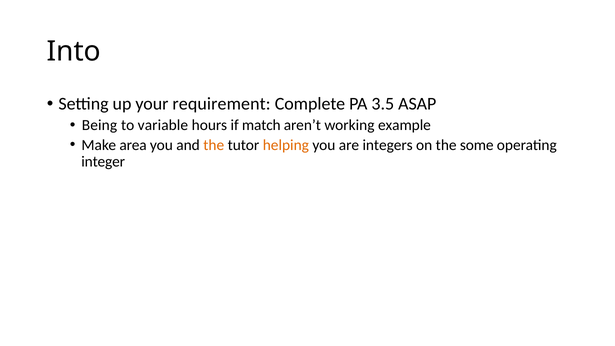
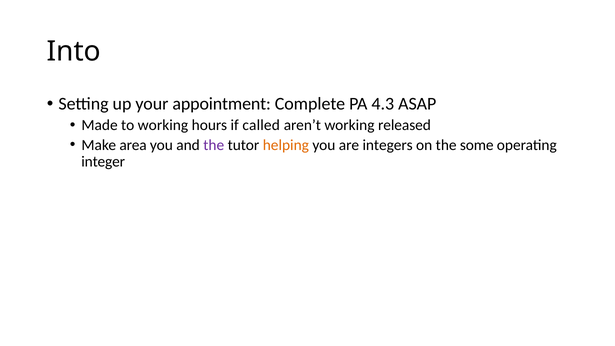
requirement: requirement -> appointment (222, 104)
3.5: 3.5 -> 4.3 (383, 104)
Being: Being -> Made (100, 125)
to variable: variable -> working (163, 125)
match: match -> called (261, 125)
example: example -> released (404, 125)
the colour: orange -> purple (214, 145)
